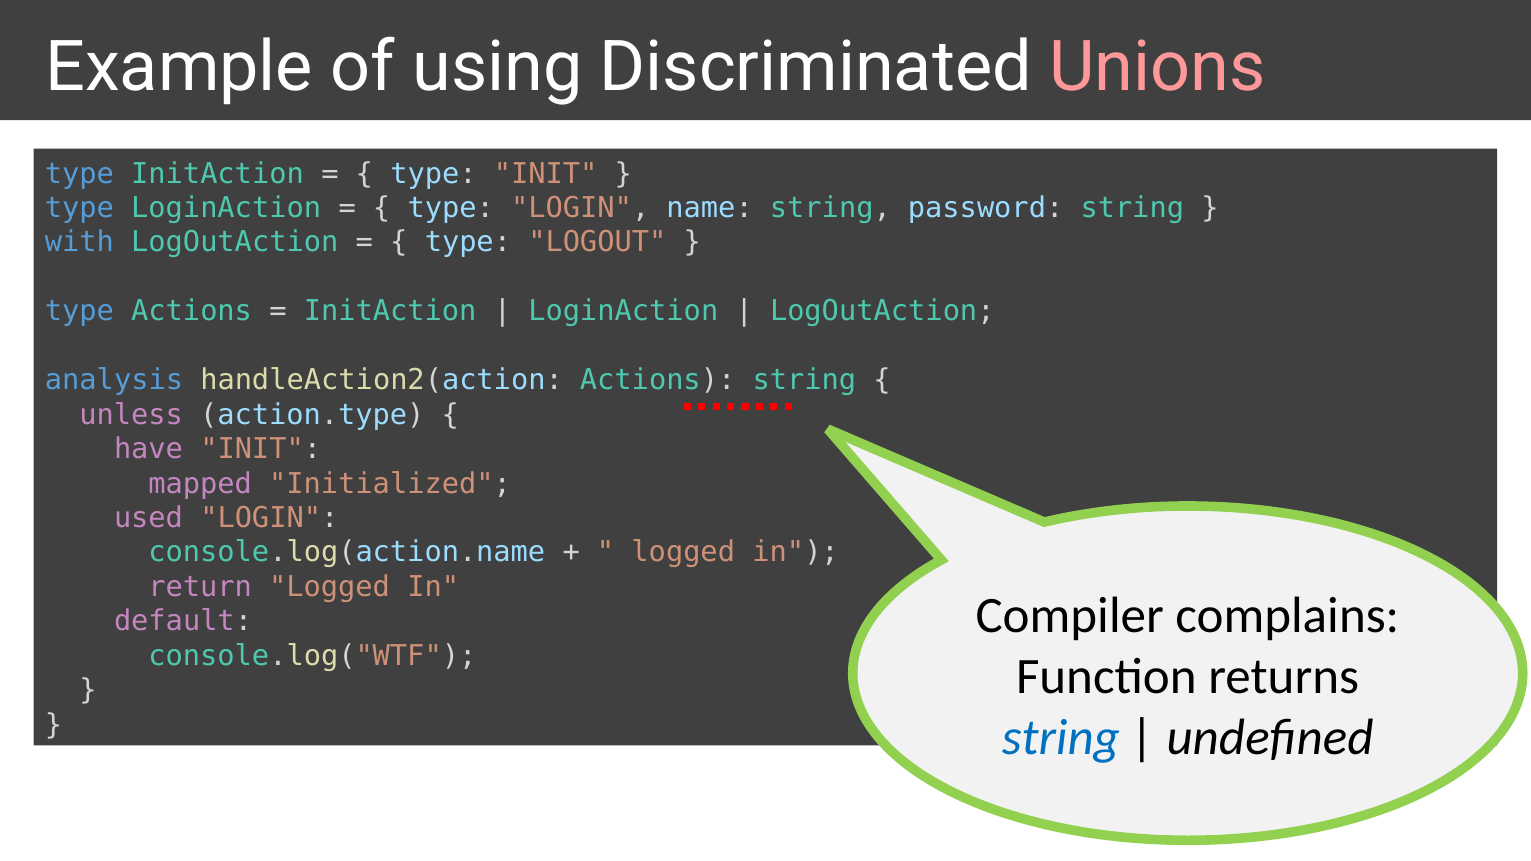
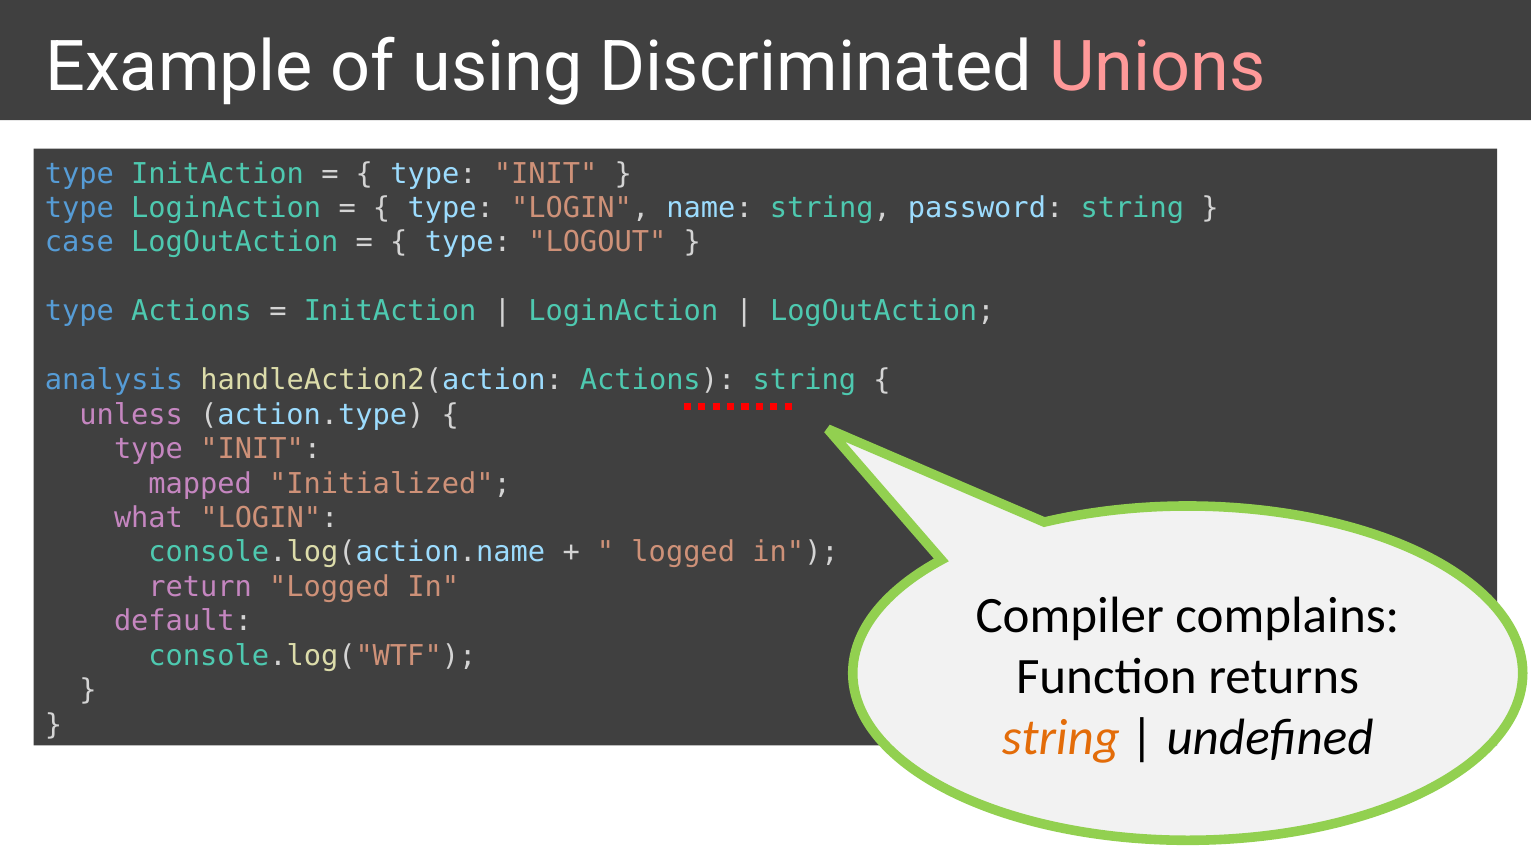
with: with -> case (79, 243)
have: have -> type (149, 449)
used: used -> what (149, 518)
string colour: blue -> orange (1061, 738)
